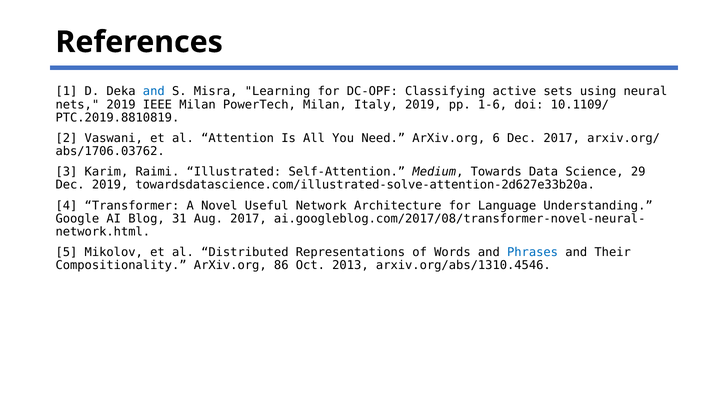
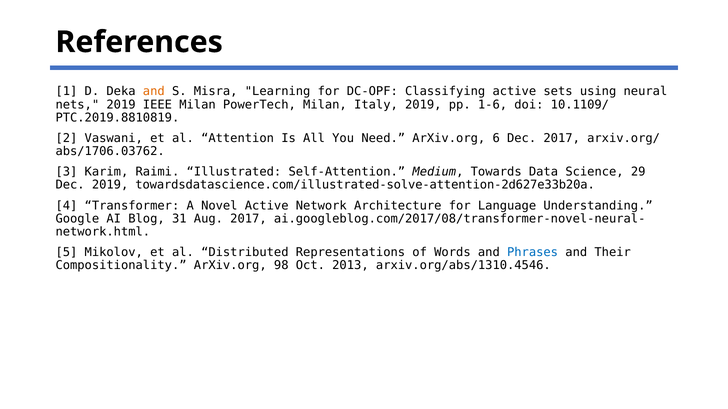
and colour: blue -> orange (154, 92)
Novel Useful: Useful -> Active (267, 206)
86: 86 -> 98 (281, 266)
